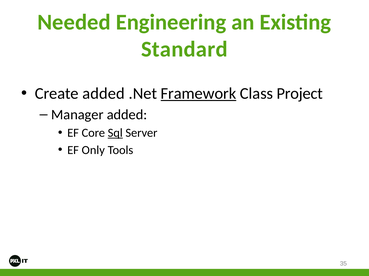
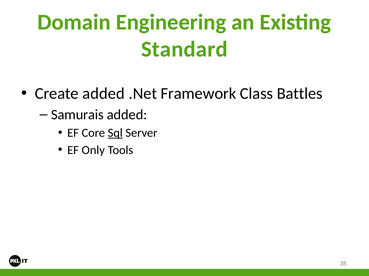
Needed: Needed -> Domain (74, 22)
Framework underline: present -> none (198, 94)
Project: Project -> Battles (300, 94)
Manager: Manager -> Samurais (77, 115)
